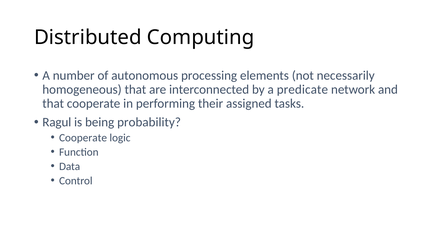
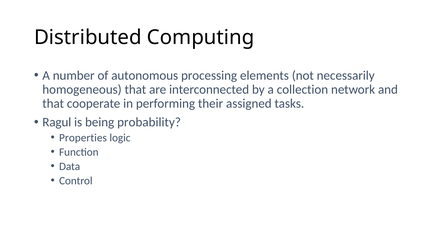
predicate: predicate -> collection (302, 89)
Cooperate: Cooperate -> Properties (83, 138)
